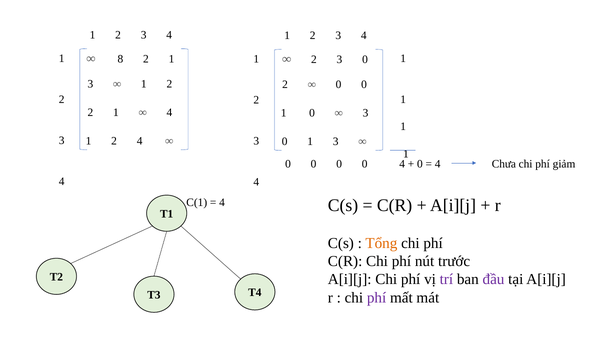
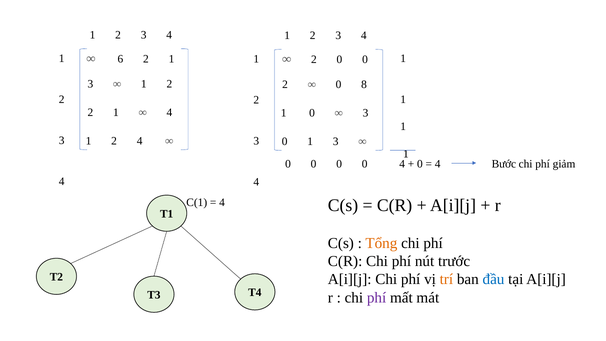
8: 8 -> 6 (120, 59)
3: 3 -> 0 (339, 60)
0: 0 -> 8 (364, 85)
Chưa: Chưa -> Bước (504, 164)
trí colour: purple -> orange (446, 279)
đầu colour: purple -> blue (494, 279)
